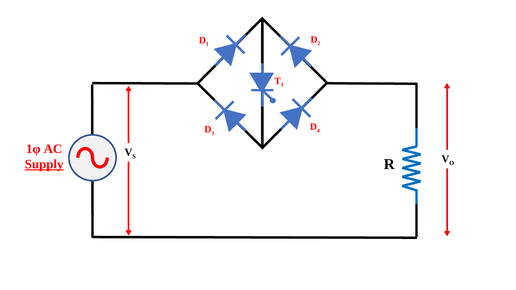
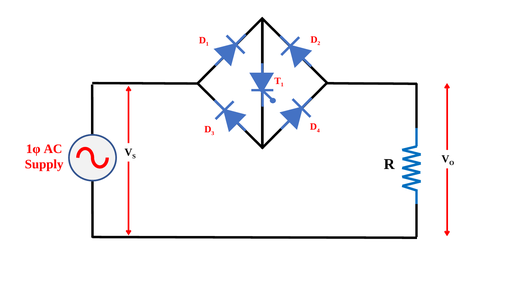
Supply underline: present -> none (44, 164)
